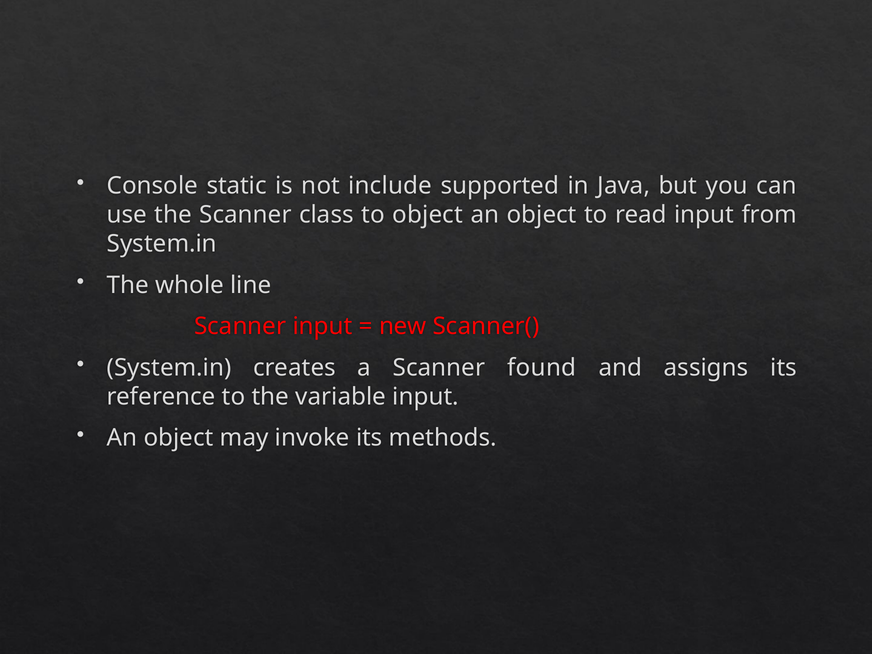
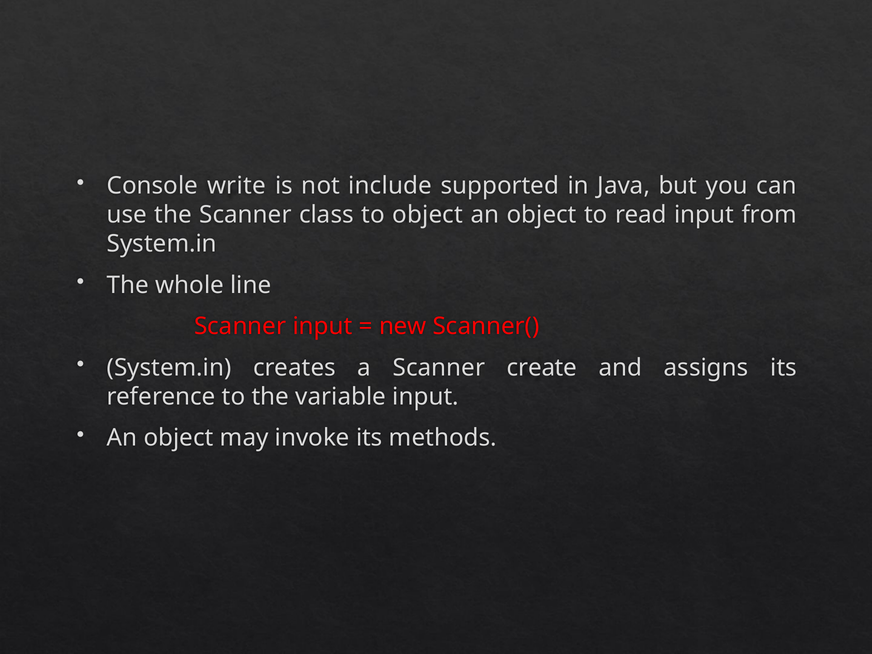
static: static -> write (236, 186)
found: found -> create (542, 368)
